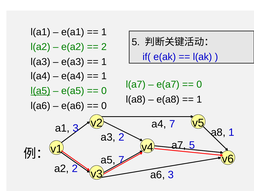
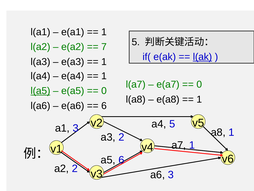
2: 2 -> 7 (104, 47)
l(ak underline: none -> present (202, 57)
0: 0 -> 6 (104, 105)
a4 7: 7 -> 5 (172, 124)
a7 5: 5 -> 1 (192, 145)
a5 7: 7 -> 6 (121, 160)
